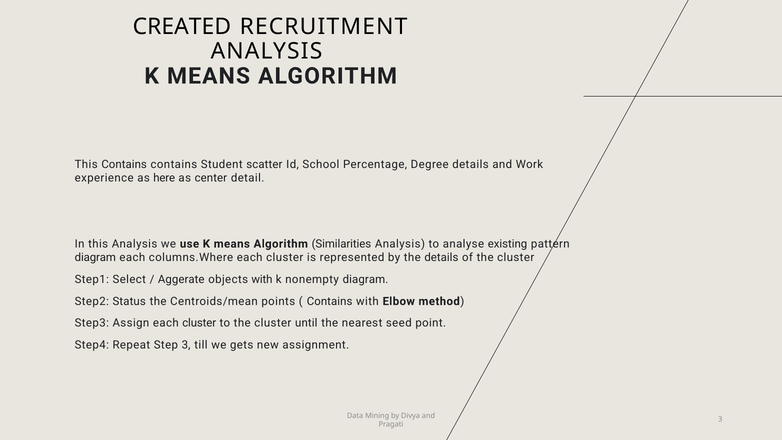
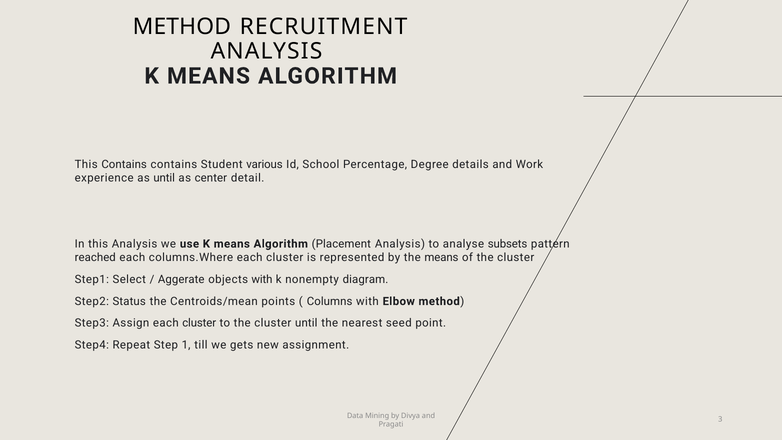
CREATED: CREATED -> METHOD (182, 27)
scatter: scatter -> various (264, 164)
as here: here -> until (164, 178)
Similarities: Similarities -> Placement (341, 244)
existing: existing -> subsets (508, 244)
diagram: diagram -> reached (95, 257)
the details: details -> means (441, 257)
Contains: Contains -> Columns (330, 301)
Step 3: 3 -> 1 (186, 345)
